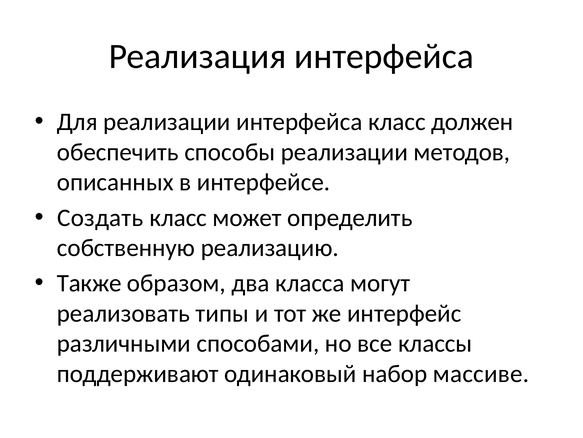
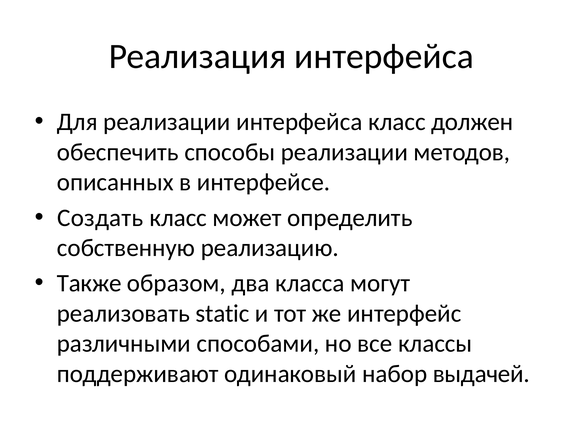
типы: типы -> static (223, 313)
массиве: массиве -> выдачей (481, 373)
